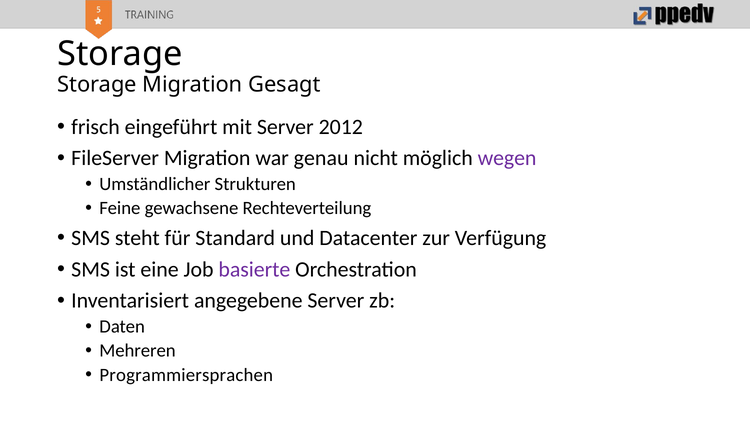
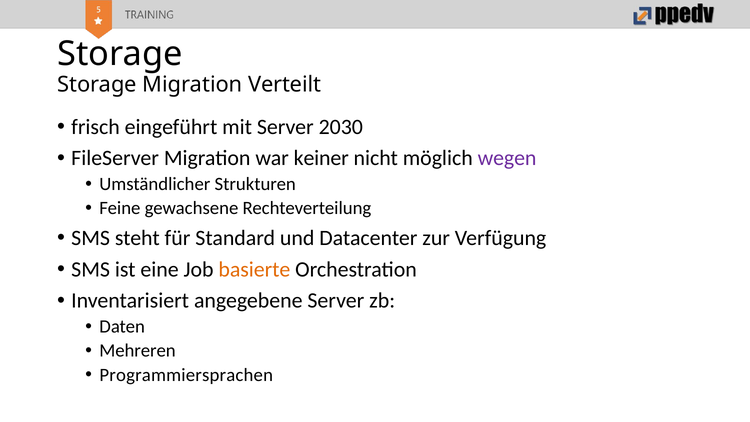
Gesagt: Gesagt -> Verteilt (285, 84)
2012: 2012 -> 2030 (341, 127)
genau: genau -> keiner (321, 158)
basierte colour: purple -> orange (254, 269)
